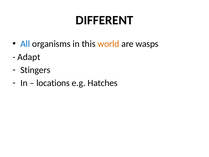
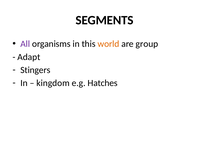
DIFFERENT: DIFFERENT -> SEGMENTS (105, 20)
All colour: blue -> purple (25, 44)
wasps: wasps -> group (147, 44)
locations: locations -> kingdom (53, 83)
